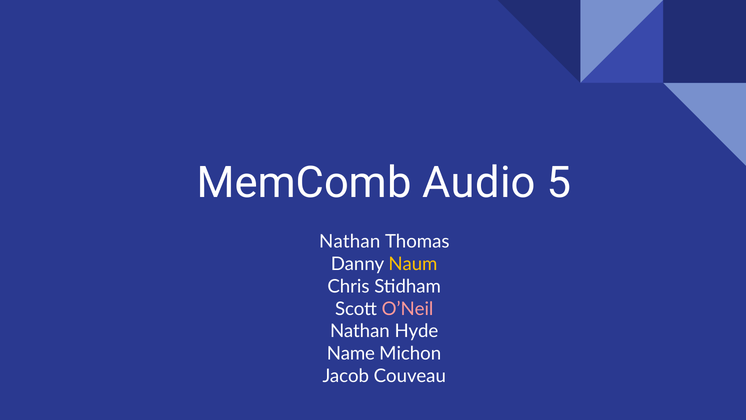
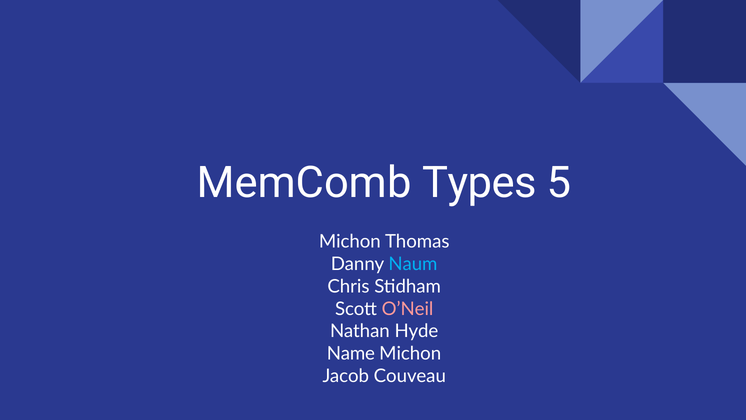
Audio: Audio -> Types (479, 183)
Nathan: Nathan -> Michon (350, 242)
Naum colour: yellow -> light blue (413, 264)
